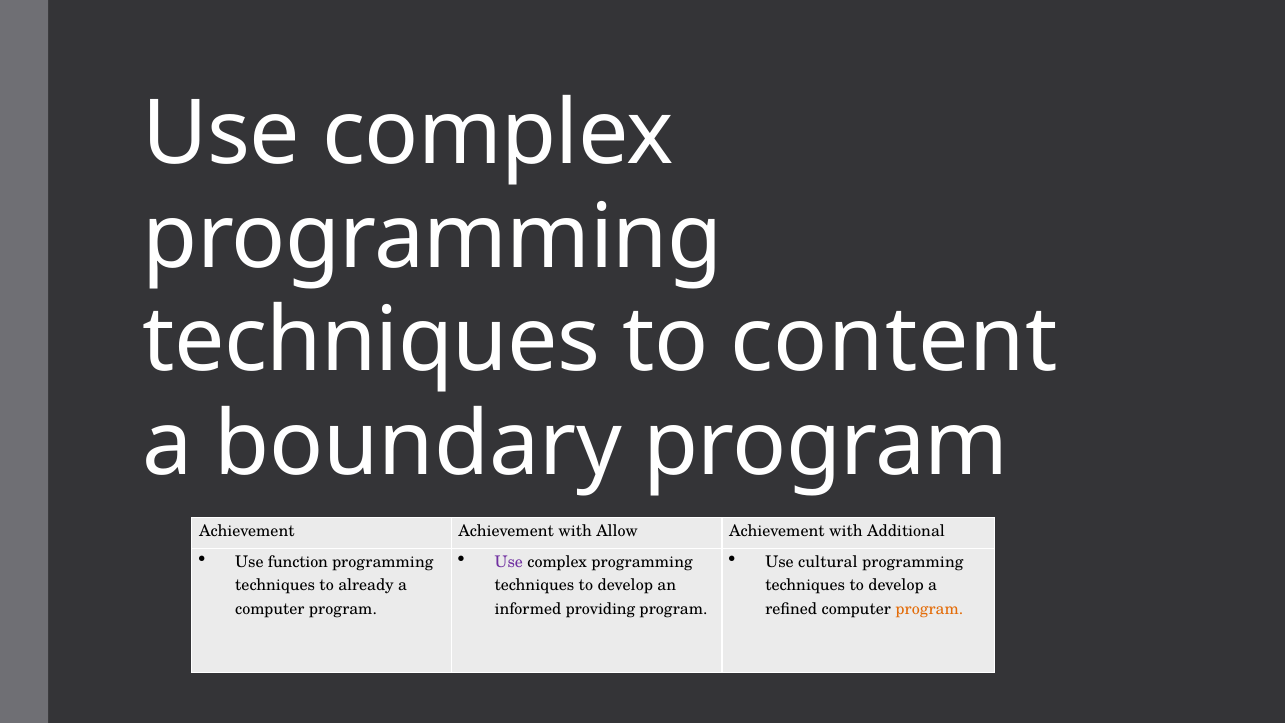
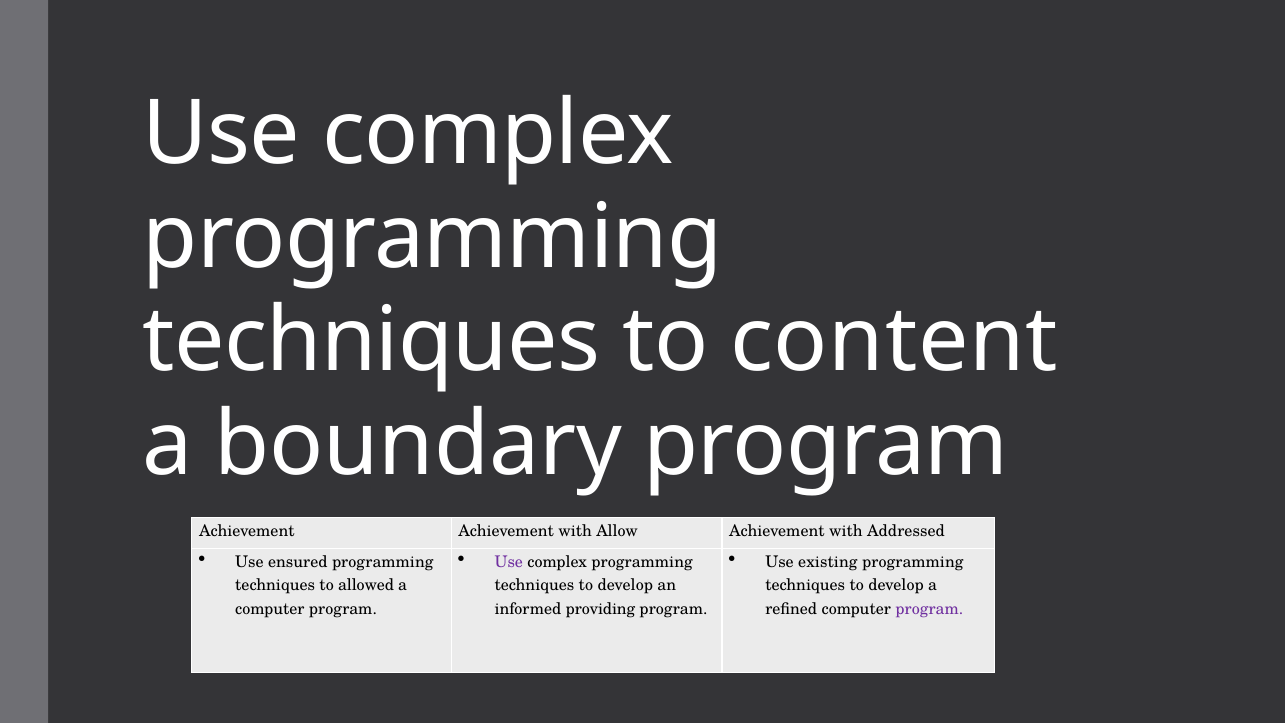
Additional: Additional -> Addressed (906, 531)
function: function -> ensured (298, 562)
cultural: cultural -> existing (828, 562)
already: already -> allowed (366, 585)
program colour: orange -> purple (929, 609)
